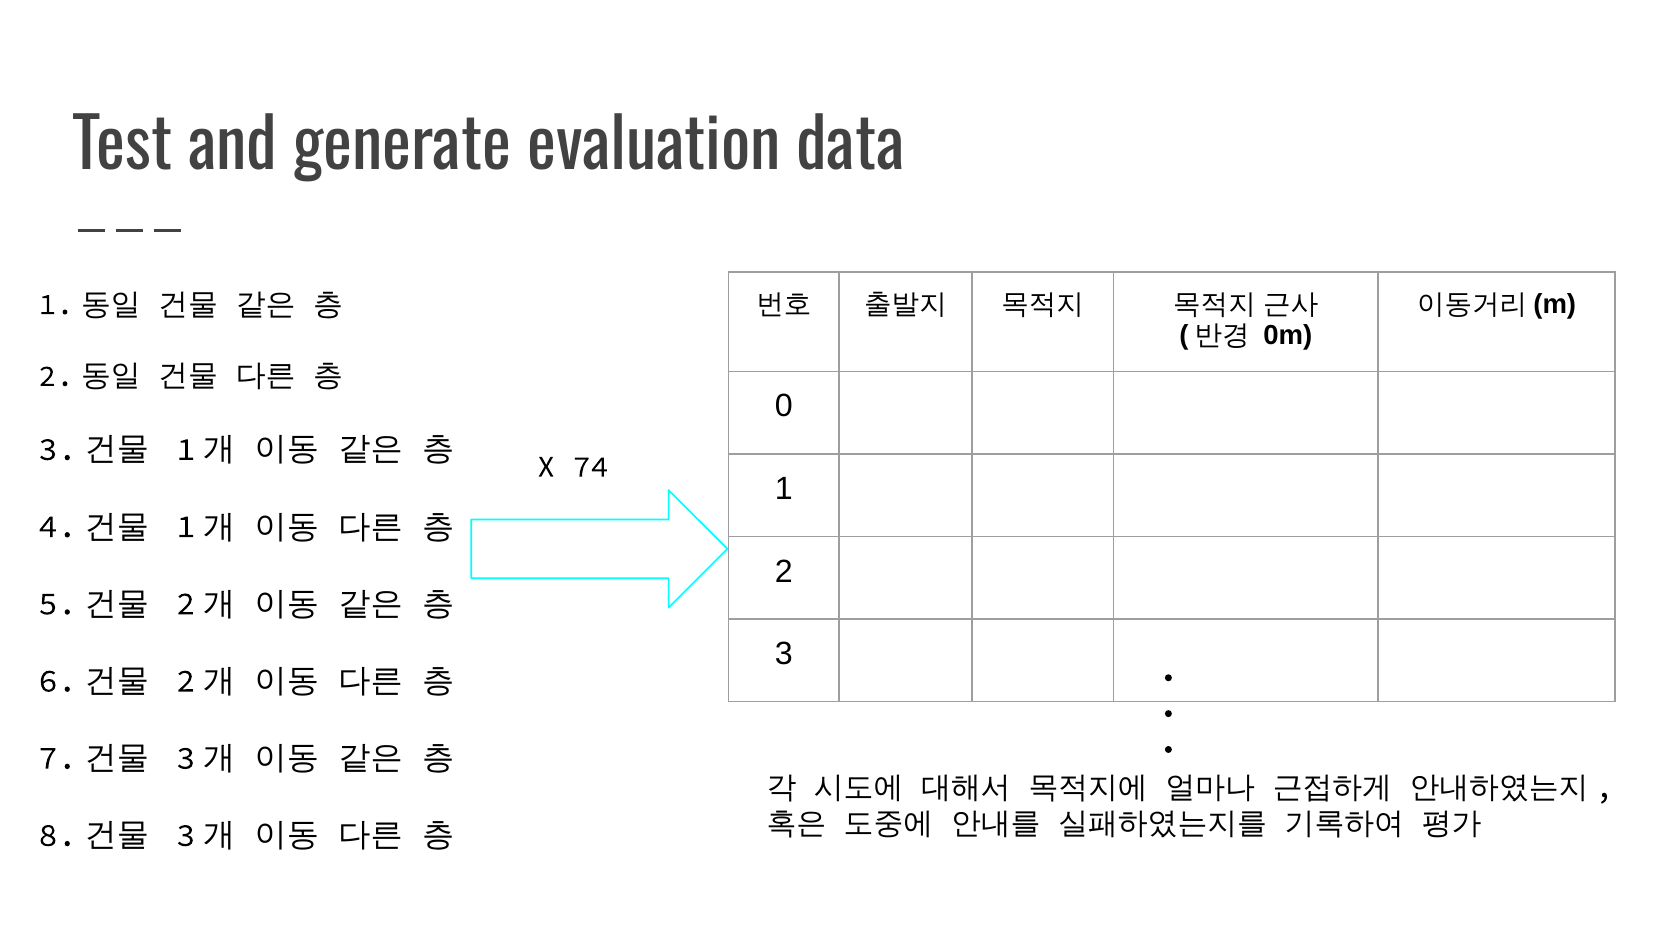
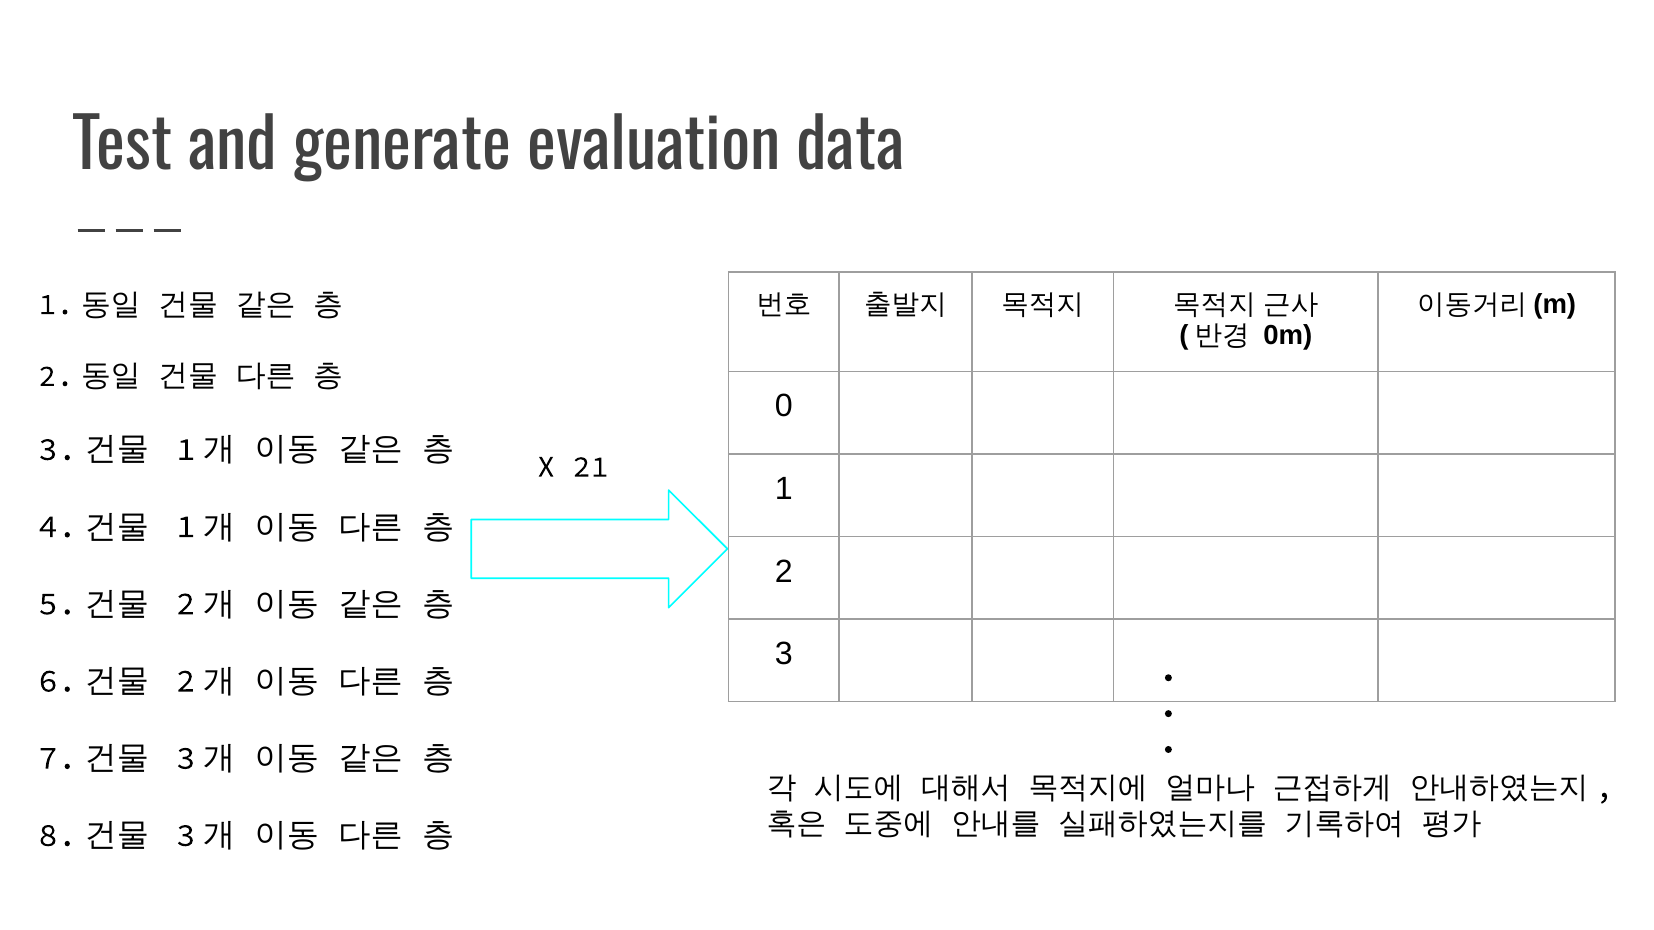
74: 74 -> 21 (591, 467)
